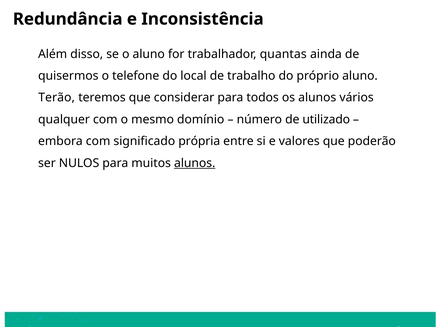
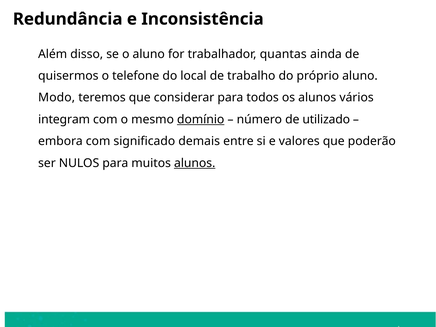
Terão: Terão -> Modo (57, 98)
qualquer: qualquer -> integram (64, 119)
domínio underline: none -> present (201, 119)
própria: própria -> demais (199, 141)
